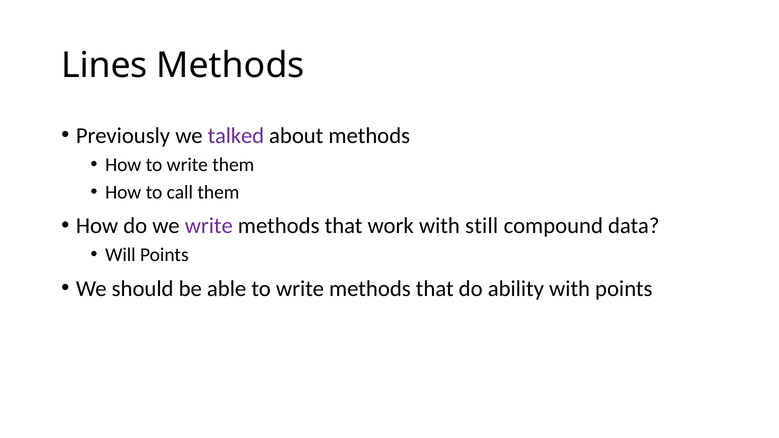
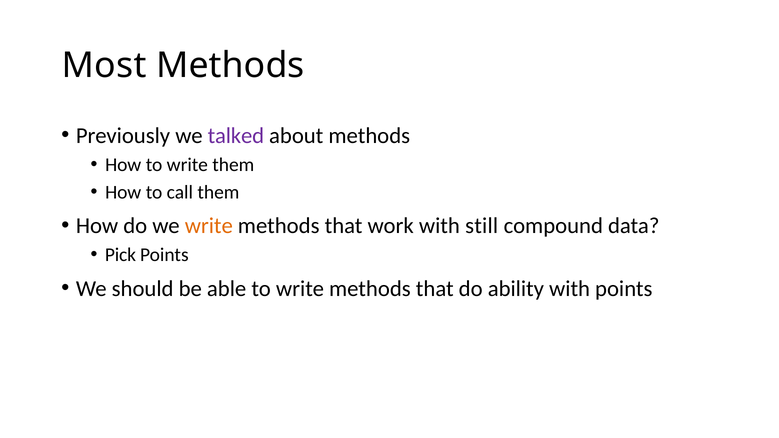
Lines: Lines -> Most (104, 65)
write colour: purple -> orange (209, 226)
Will: Will -> Pick (120, 255)
